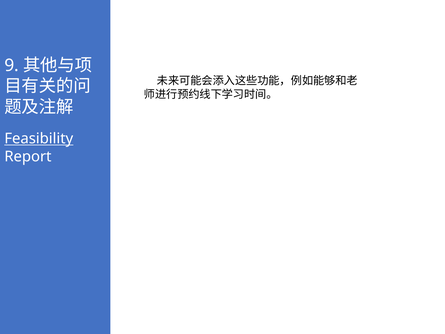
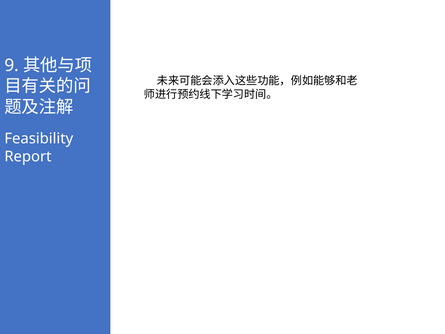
Feasibility underline: present -> none (39, 139)
